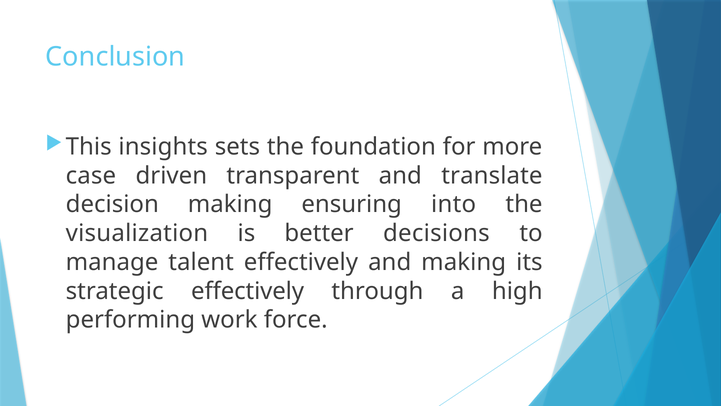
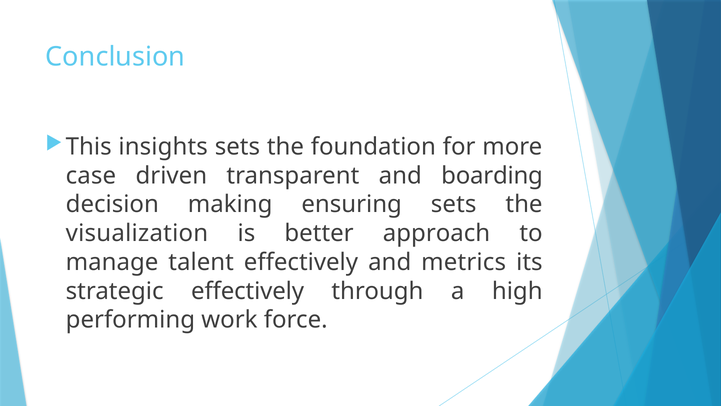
translate: translate -> boarding (492, 175)
ensuring into: into -> sets (454, 204)
decisions: decisions -> approach (437, 233)
and making: making -> metrics (464, 262)
